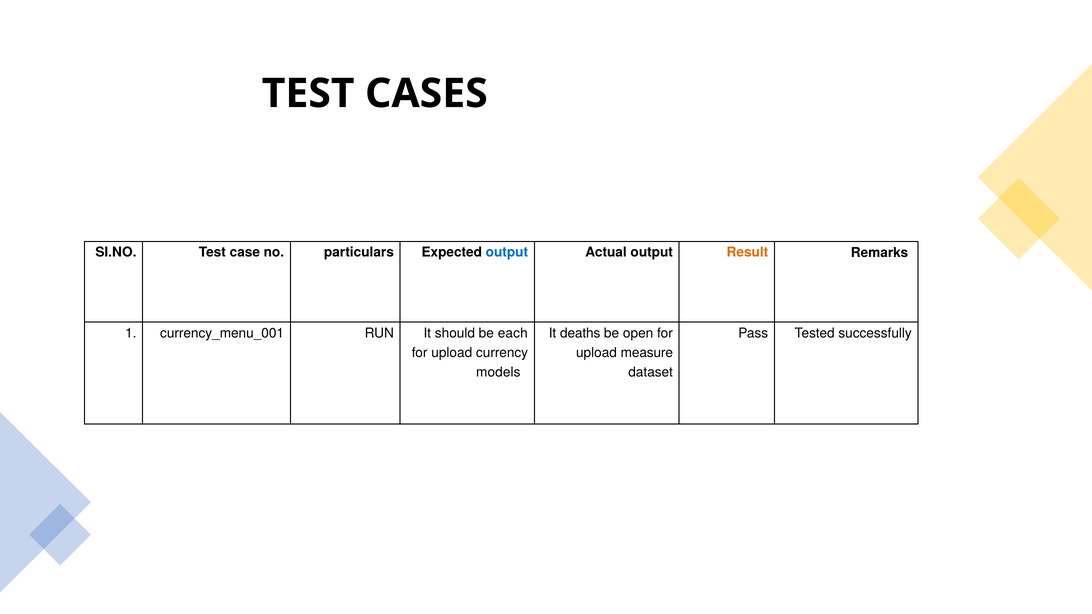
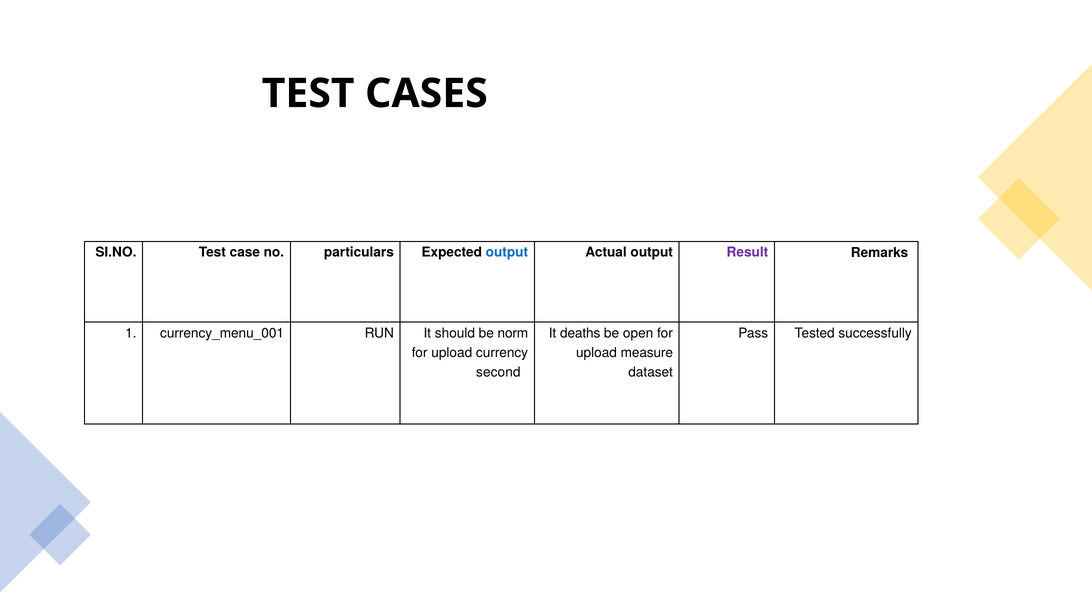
Result colour: orange -> purple (747, 252)
each: each -> norm (513, 333)
models: models -> second (498, 373)
